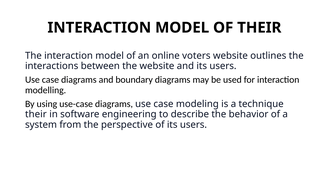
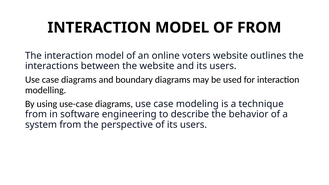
OF THEIR: THEIR -> FROM (259, 28)
their: their -> from (36, 114)
